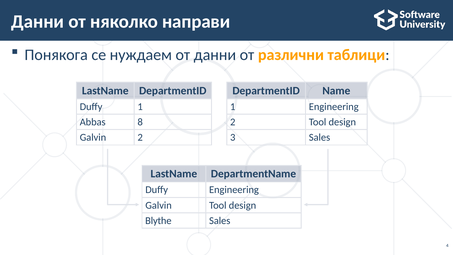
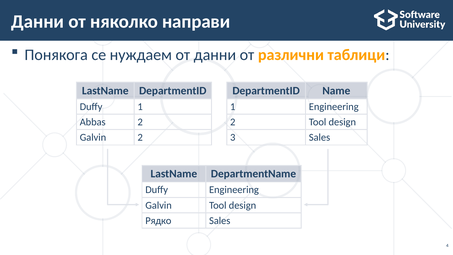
Abbas 8: 8 -> 2 (140, 122)
Blythe: Blythe -> Рядко (158, 221)
